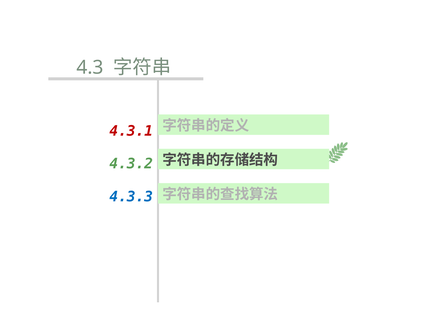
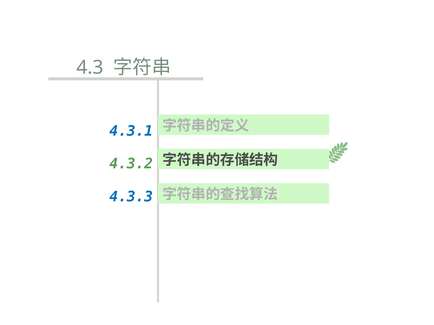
4.3.1 colour: red -> blue (131, 131)
